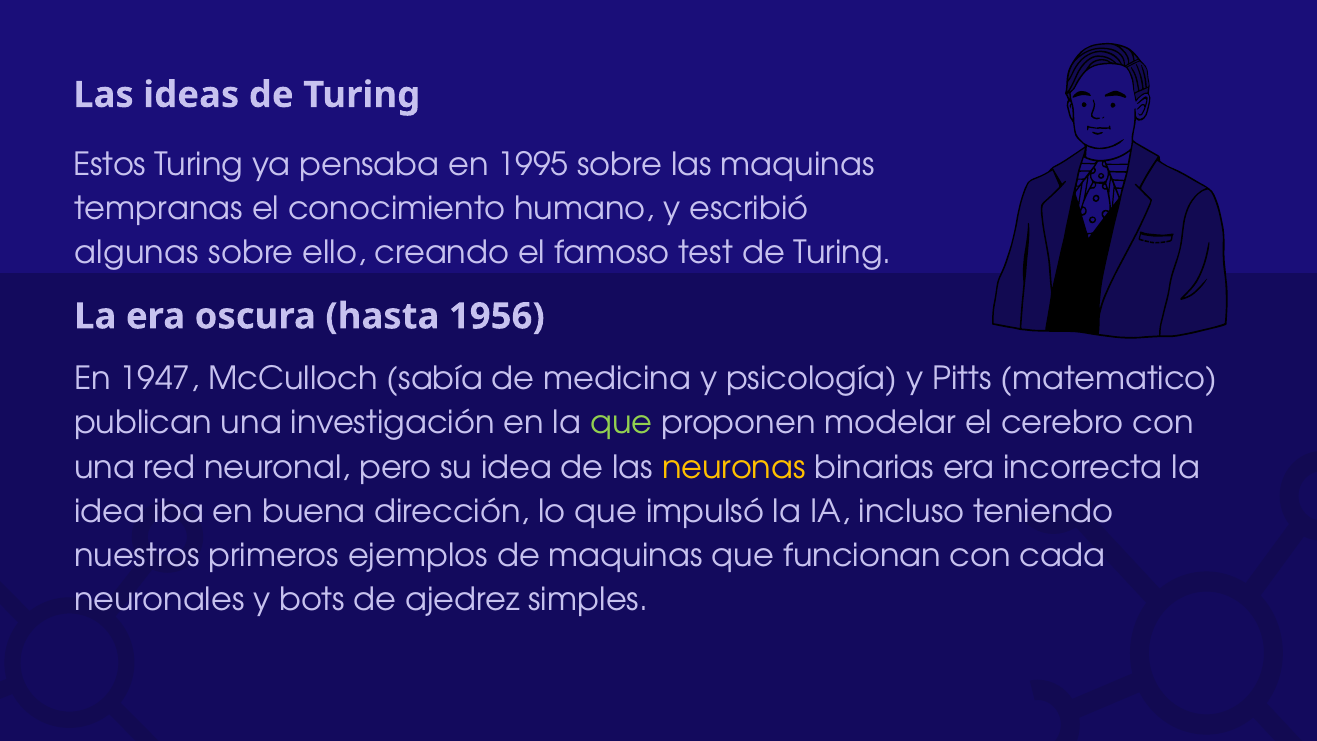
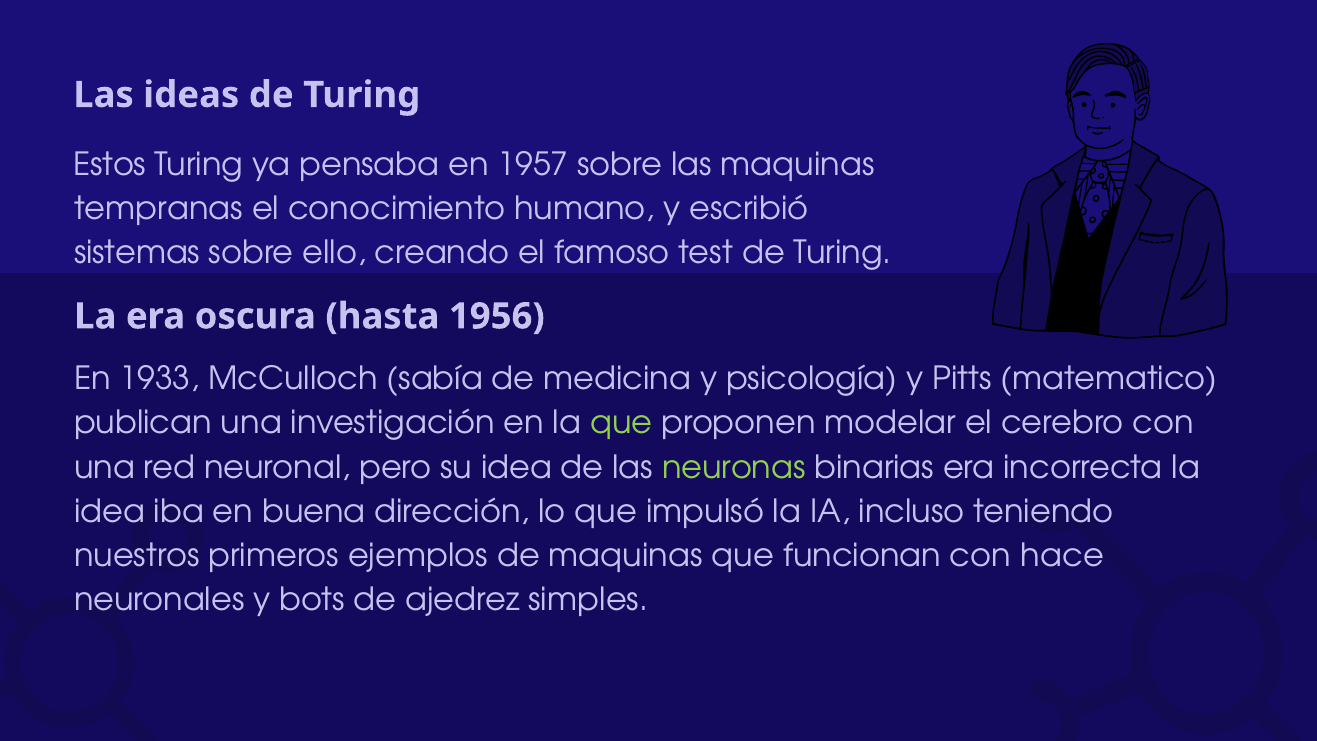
1995: 1995 -> 1957 (533, 165)
algunas: algunas -> sistemas (137, 253)
1947: 1947 -> 1933 (160, 379)
neuronas colour: yellow -> light green (734, 467)
cada: cada -> hace (1062, 556)
